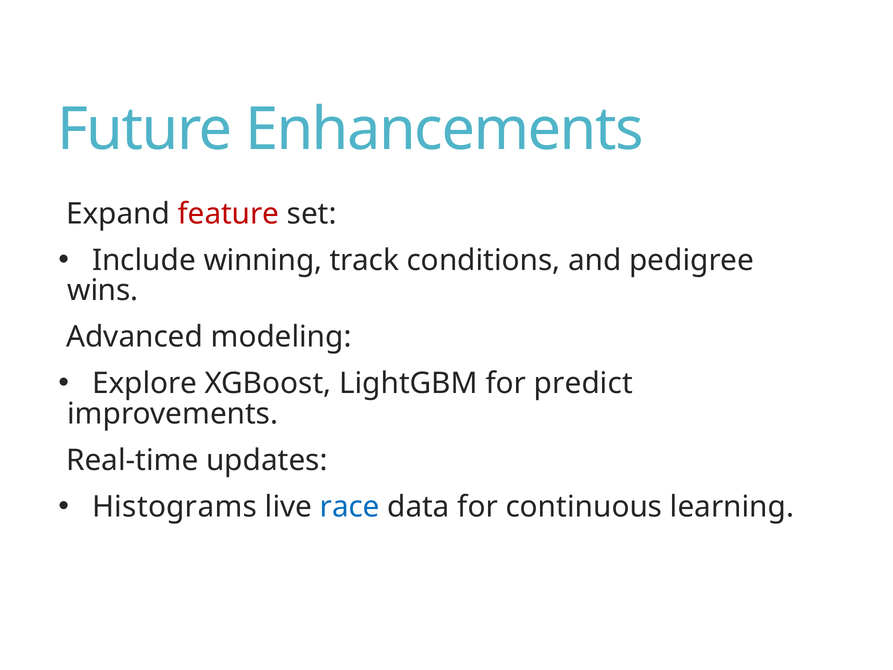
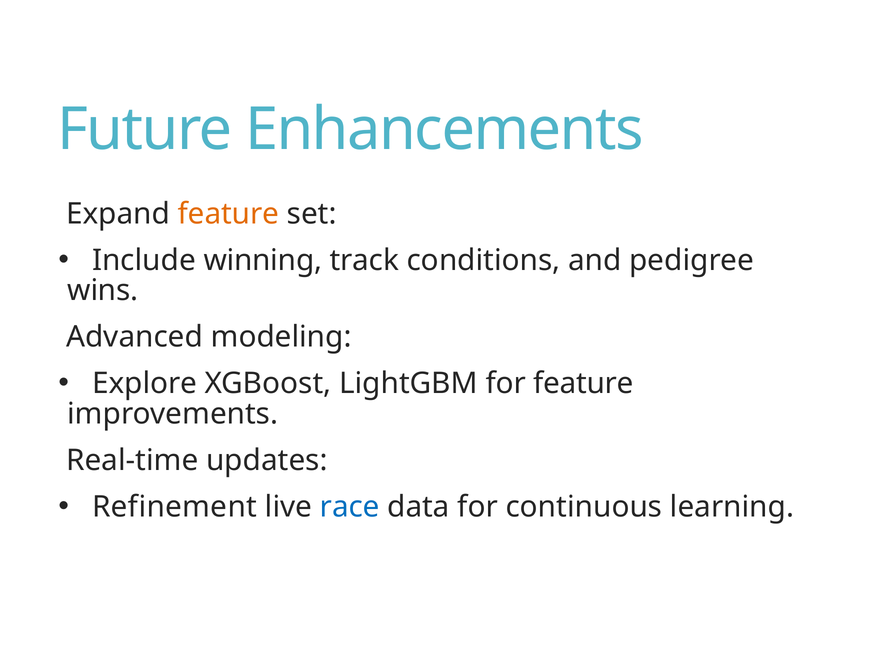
feature colour: red -> orange (229, 214)
for predict: predict -> feature (584, 384)
Histograms: Histograms -> Refinement (175, 507)
